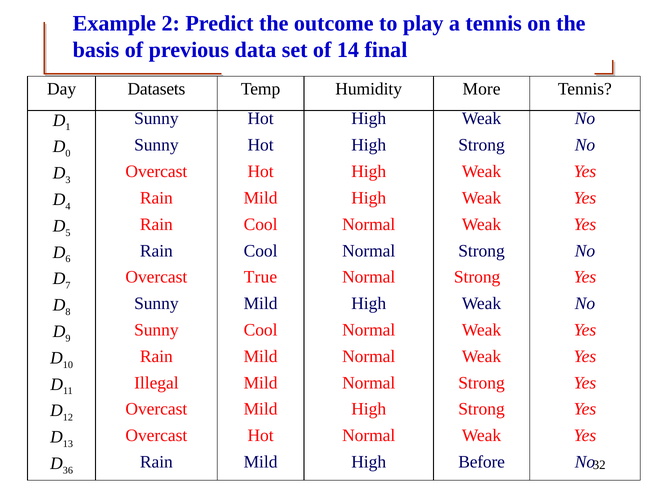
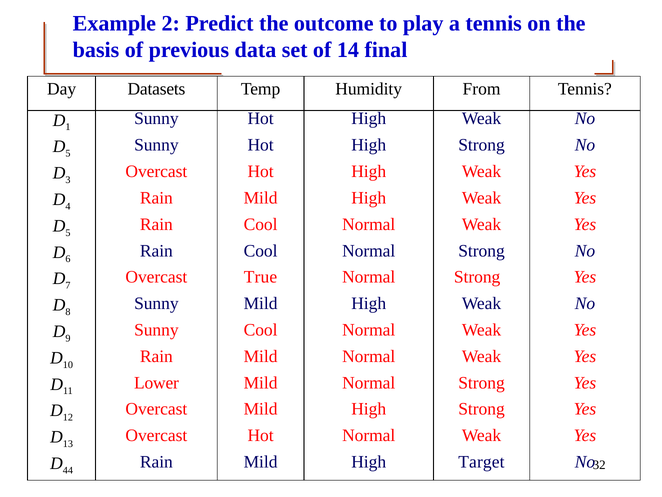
More: More -> From (482, 89)
0: 0 -> 5 (68, 153)
Illegal: Illegal -> Lower (156, 382)
36: 36 -> 44 (68, 470)
Before: Before -> Target (481, 461)
